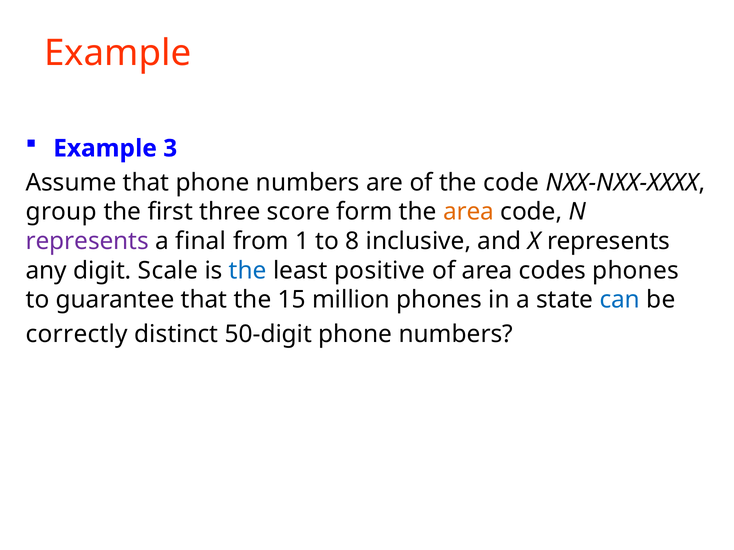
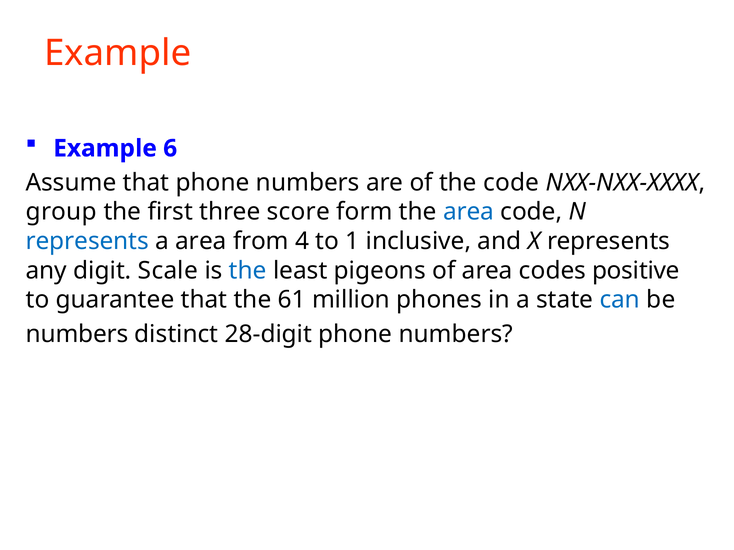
3: 3 -> 6 (170, 149)
area colour: orange -> blue (469, 212)
represents colour: purple -> blue (87, 241)
a final: final -> area (201, 241)
1: 1 -> 4 (302, 241)
8: 8 -> 1 (352, 241)
positive: positive -> pigeons (380, 271)
codes phones: phones -> positive (636, 271)
15: 15 -> 61 (292, 300)
correctly: correctly -> numbers (77, 334)
50-digit: 50-digit -> 28-digit (268, 334)
